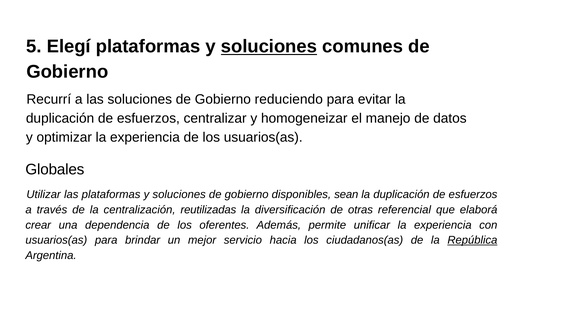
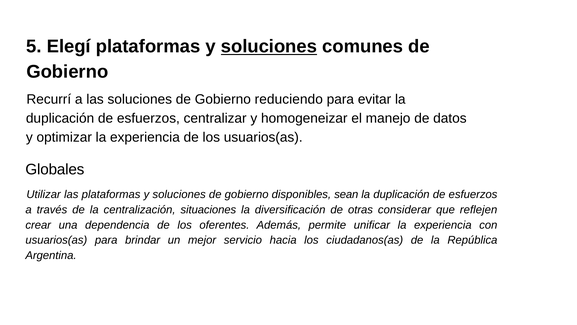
reutilizadas: reutilizadas -> situaciones (208, 210)
referencial: referencial -> considerar (404, 210)
elaborá: elaborá -> reflejen (479, 210)
República underline: present -> none (472, 240)
